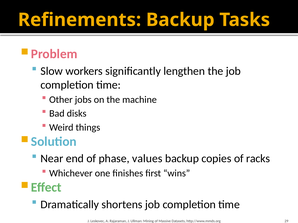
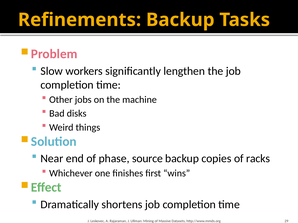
values: values -> source (147, 159)
